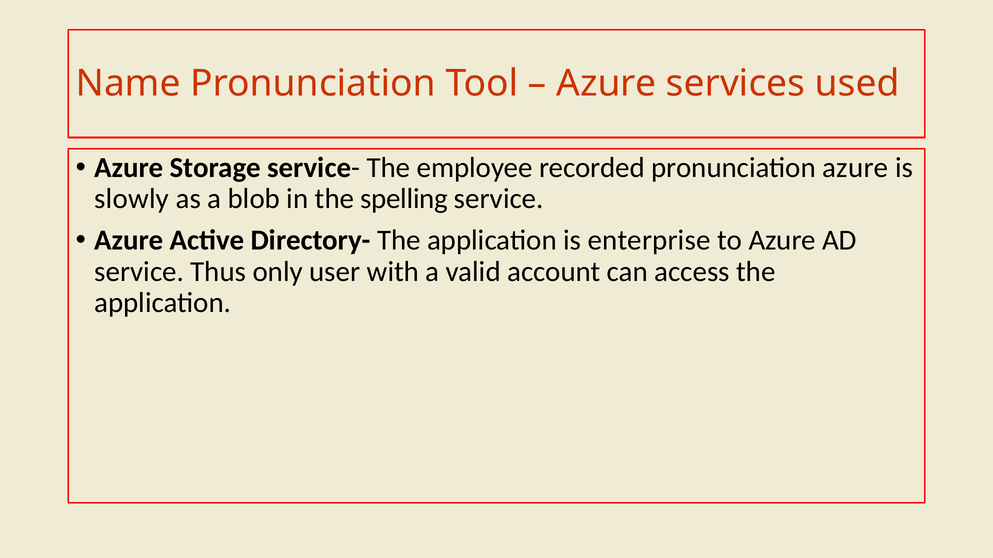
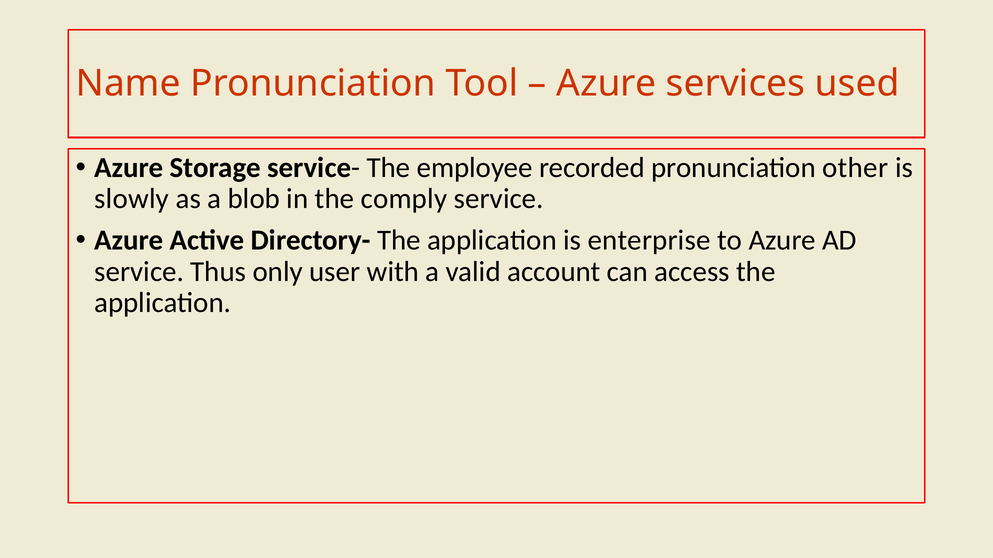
pronunciation azure: azure -> other (855, 168)
spelling: spelling -> comply (404, 199)
